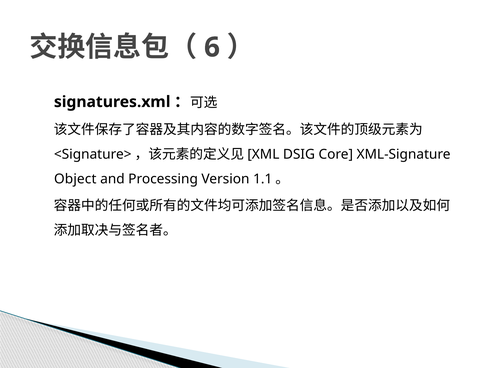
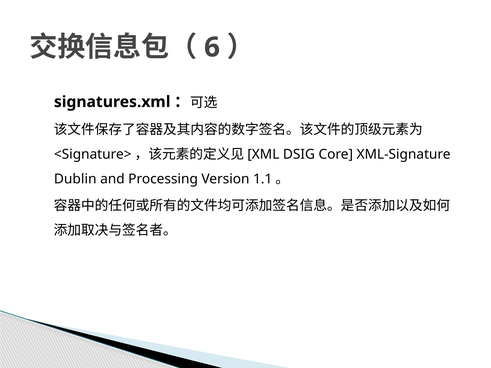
Object: Object -> Dublin (75, 179)
